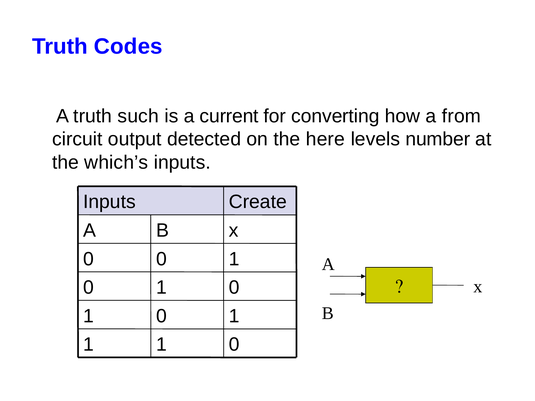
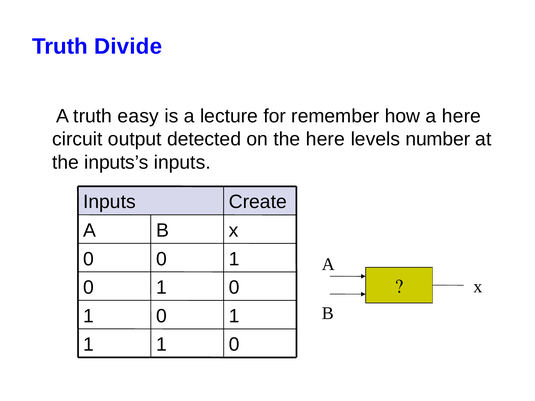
Codes: Codes -> Divide (128, 47)
such: such -> easy (138, 116)
current: current -> lecture (229, 116)
converting: converting -> remember (335, 116)
a from: from -> here (461, 116)
which’s: which’s -> inputs’s (116, 163)
